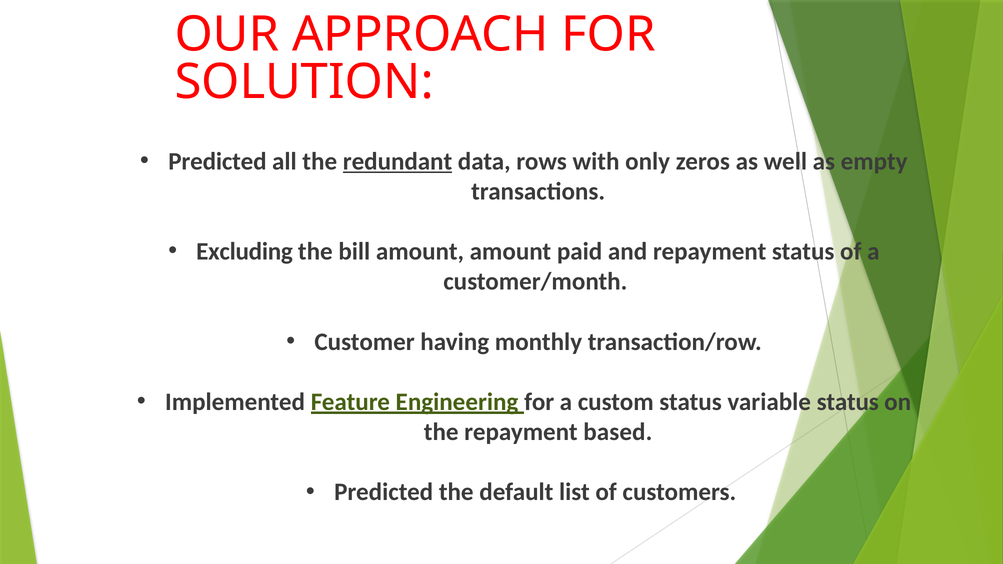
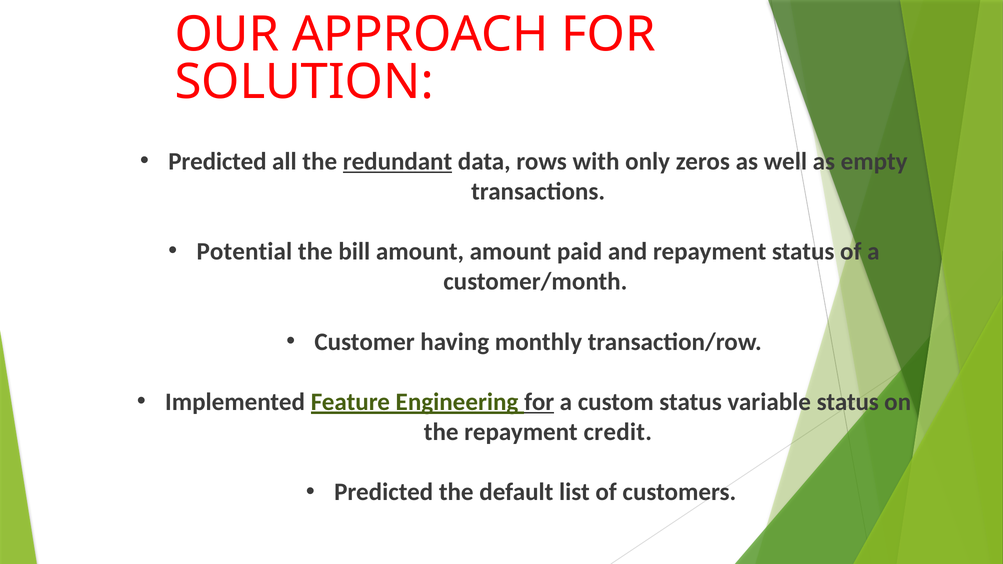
Excluding: Excluding -> Potential (244, 252)
for underline: none -> present (539, 402)
based: based -> credit (618, 432)
